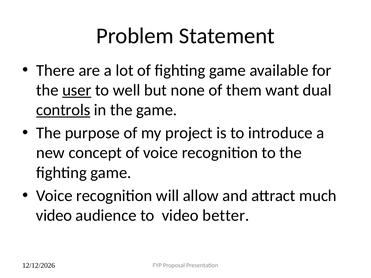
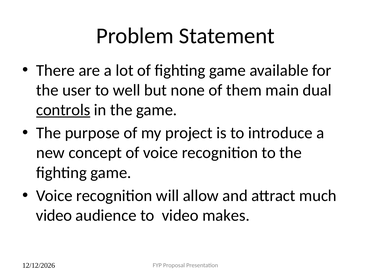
user underline: present -> none (77, 90)
want: want -> main (282, 90)
better: better -> makes (226, 216)
